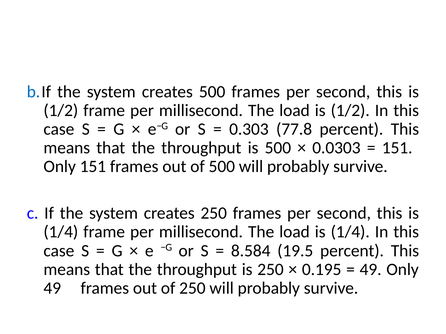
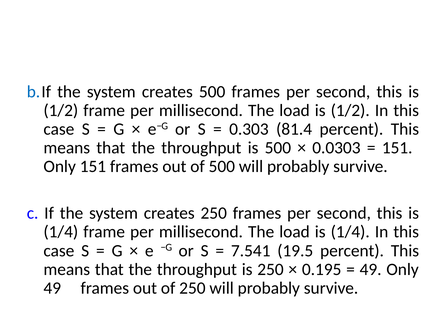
77.8: 77.8 -> 81.4 (294, 129)
8.584: 8.584 -> 7.541 (251, 251)
